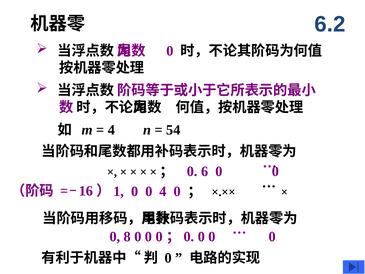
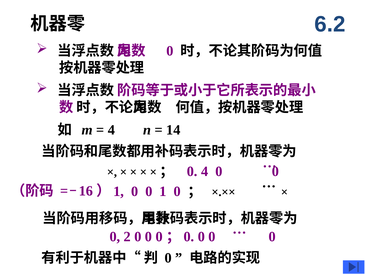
54: 54 -> 14 (173, 130)
0 6: 6 -> 4 (205, 171)
0 4: 4 -> 1 (163, 191)
8: 8 -> 2 (127, 236)
